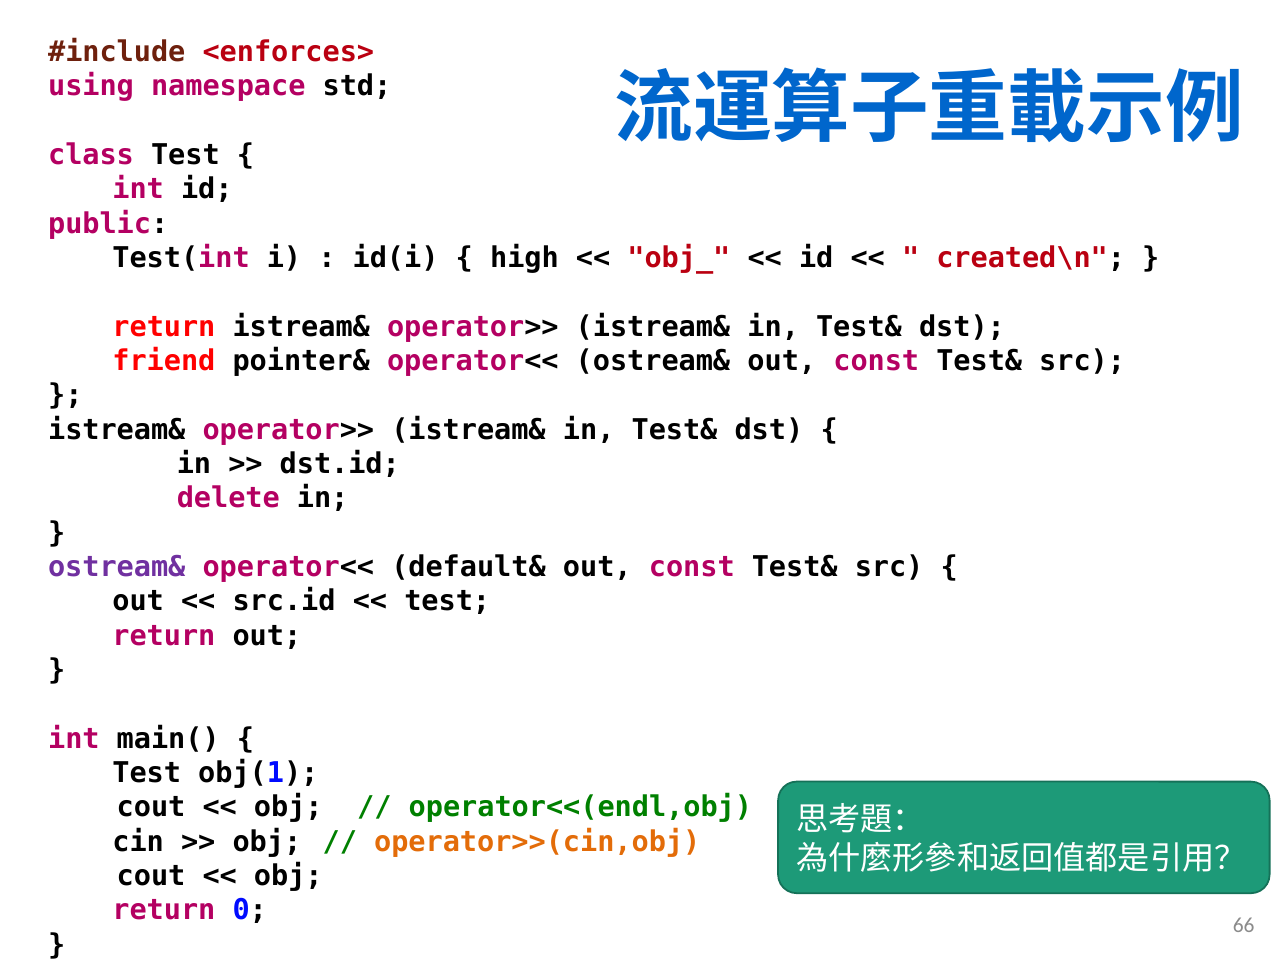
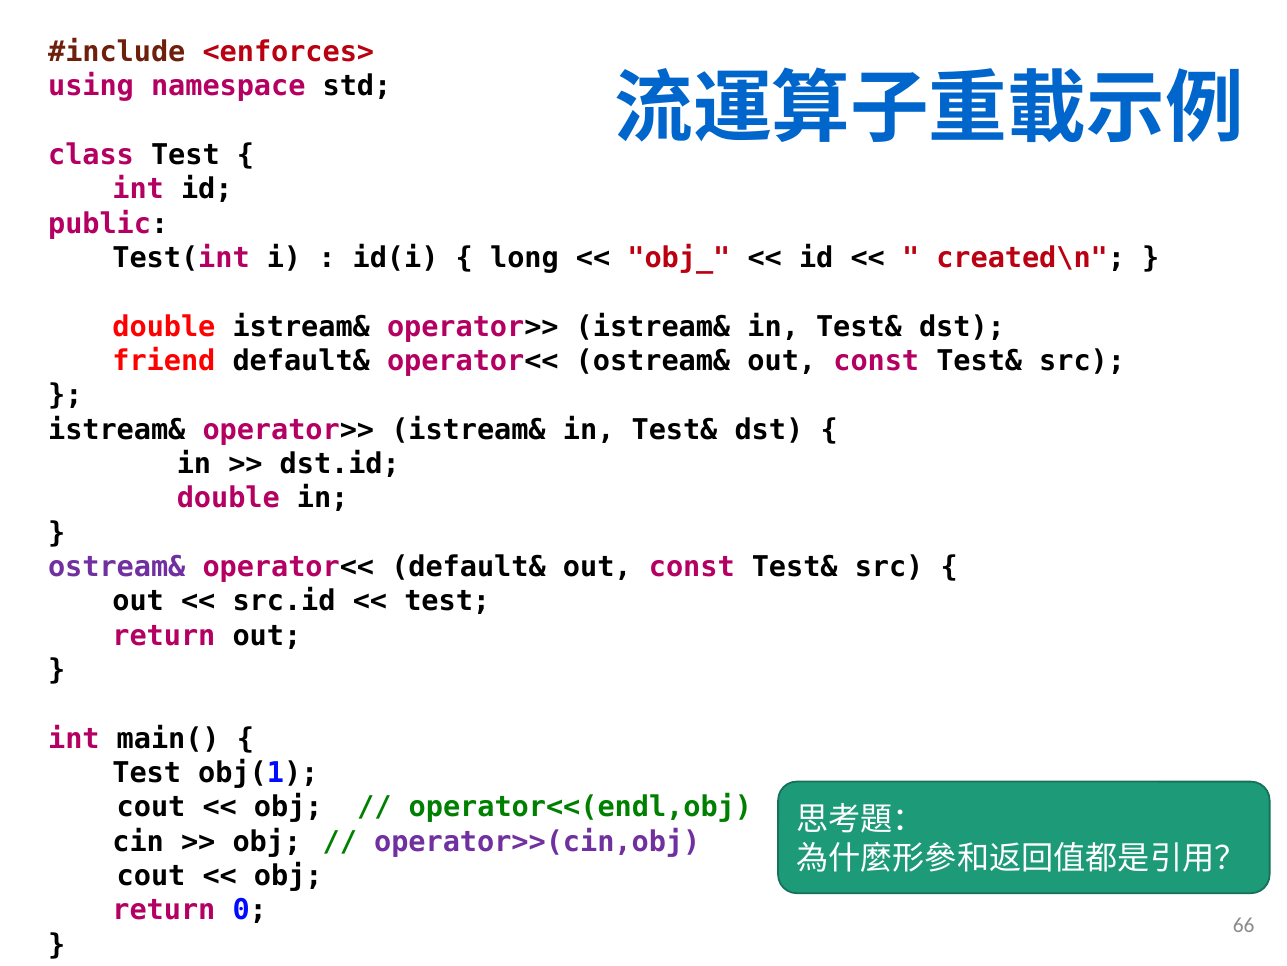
high: high -> long (524, 258)
return: return -> double (164, 326)
friend pointer&: pointer& -> default& (301, 361)
delete: delete -> double (228, 498)
operator>>(cin,obj colour: orange -> purple (537, 841)
